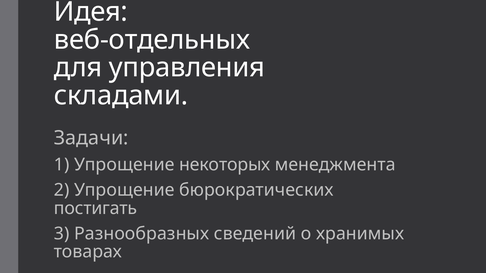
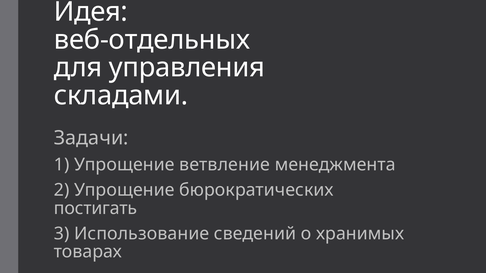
некоторых: некоторых -> ветвление (225, 165)
Разнообразных: Разнообразных -> Использование (142, 234)
